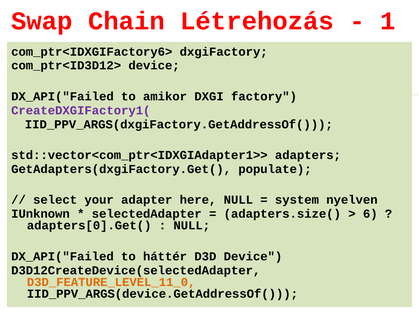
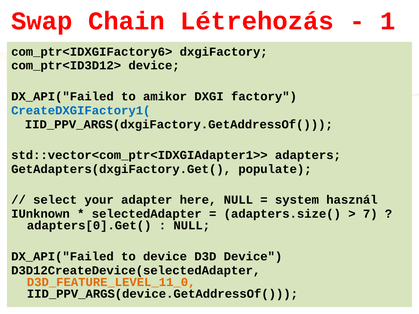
CreateDXGIFactory1( colour: purple -> blue (81, 110)
nyelven: nyelven -> használ (352, 200)
6: 6 -> 7 (370, 214)
to háttér: háttér -> device (165, 257)
